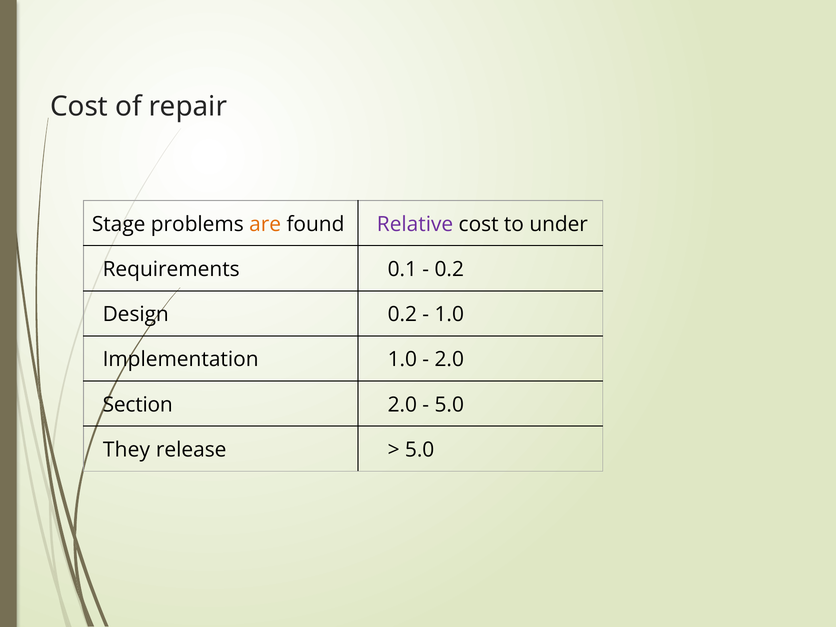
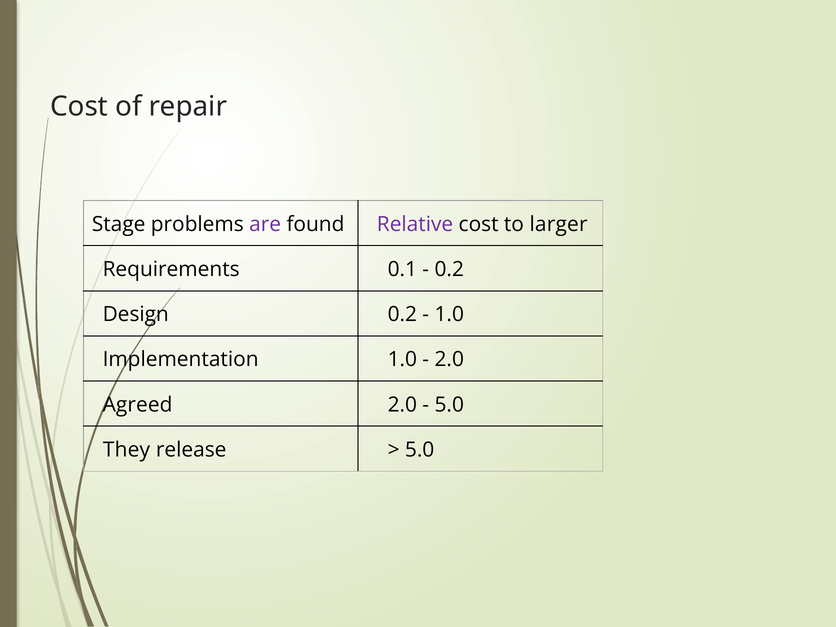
are colour: orange -> purple (265, 224)
under: under -> larger (559, 224)
Section: Section -> Agreed (138, 405)
